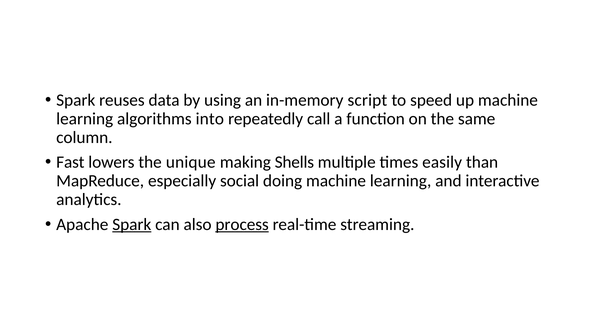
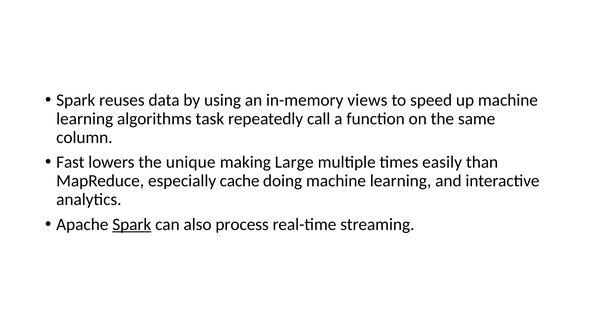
script: script -> views (367, 100)
into: into -> task (210, 119)
Shells: Shells -> Large (294, 162)
social: social -> cache (240, 181)
process underline: present -> none (242, 224)
